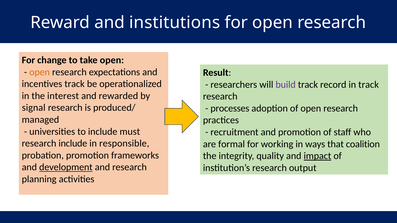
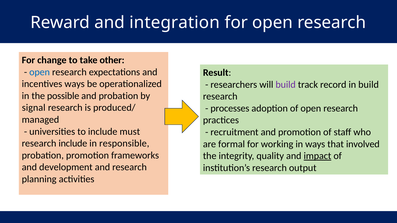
institutions: institutions -> integration (175, 23)
take open: open -> other (112, 60)
open colour: orange -> blue (40, 72)
incentives track: track -> ways (75, 84)
in track: track -> build (369, 85)
interest: interest -> possible (63, 96)
and rewarded: rewarded -> probation (118, 96)
coalition: coalition -> involved (363, 144)
development underline: present -> none (66, 167)
